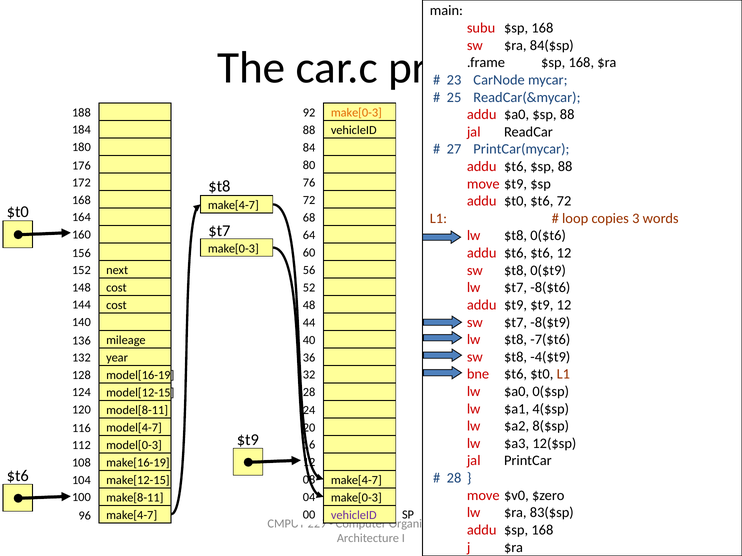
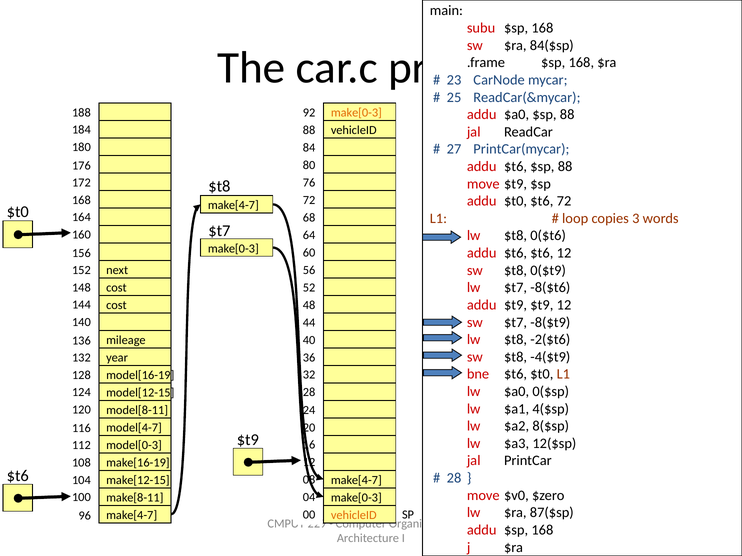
-7($t6: -7($t6 -> -2($t6 (550, 340)
83($sp: 83($sp -> 87($sp (552, 513)
vehicleID colour: purple -> orange (354, 516)
